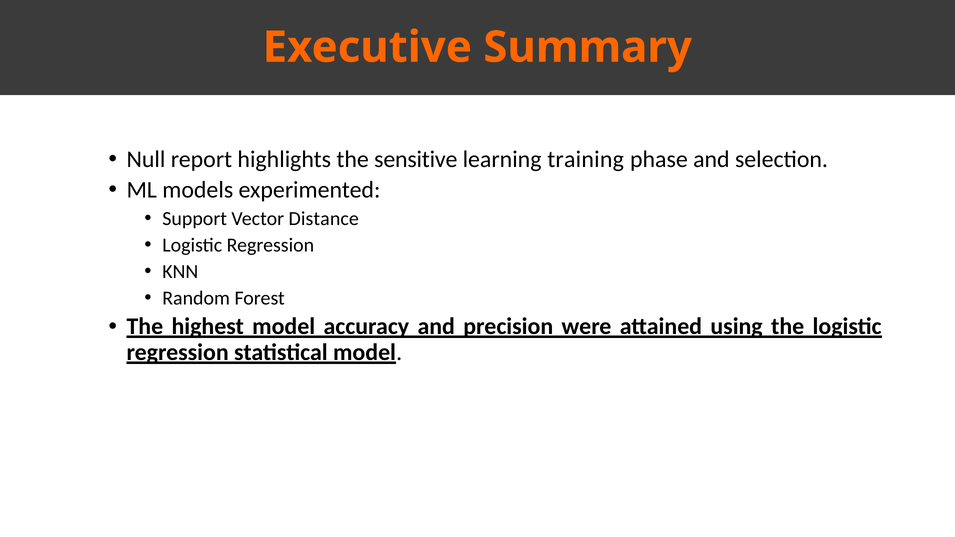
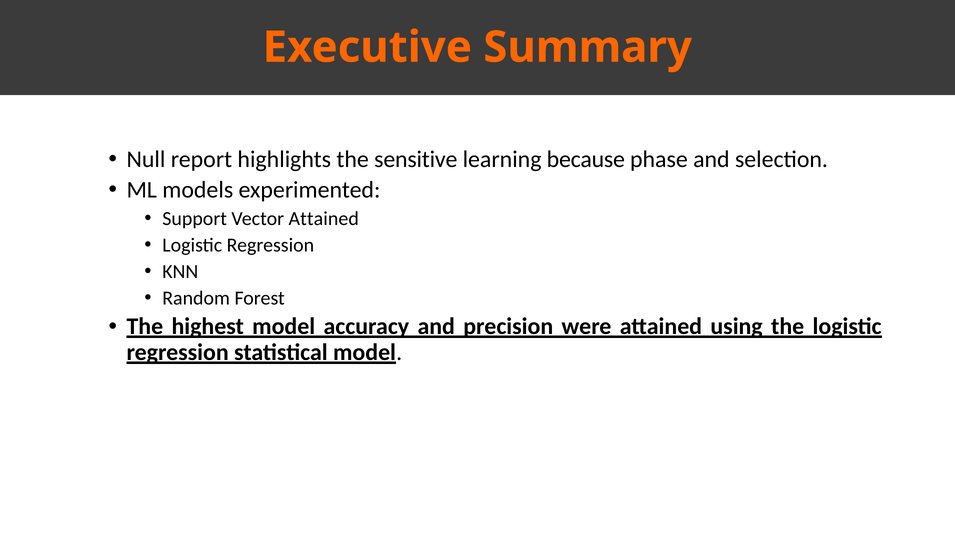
training: training -> because (586, 159)
Vector Distance: Distance -> Attained (324, 219)
